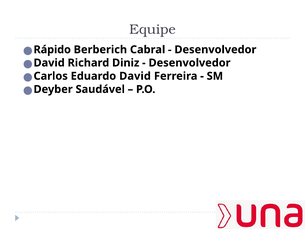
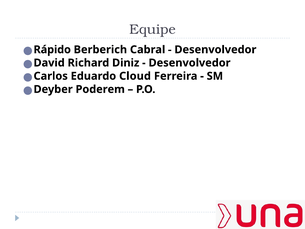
Eduardo David: David -> Cloud (135, 76)
Saudável: Saudável -> Poderem (100, 89)
